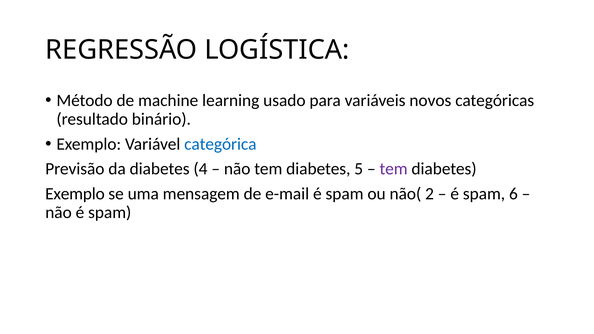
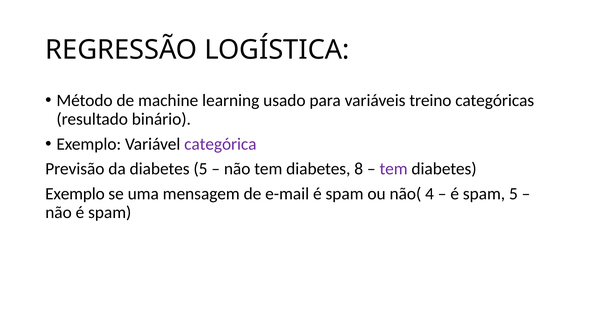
novos: novos -> treino (430, 100)
categórica colour: blue -> purple (220, 144)
diabetes 4: 4 -> 5 (200, 169)
5: 5 -> 8 (359, 169)
2: 2 -> 4 (430, 194)
spam 6: 6 -> 5 (513, 194)
